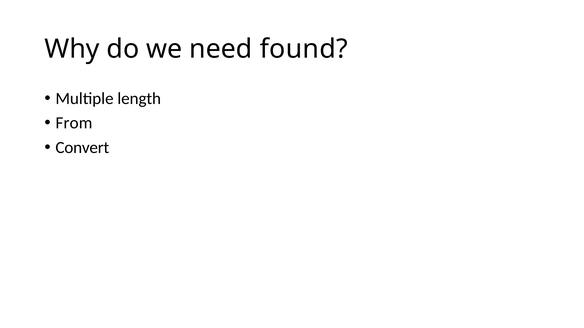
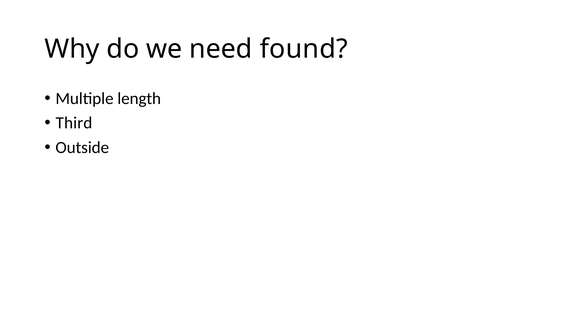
From: From -> Third (74, 123)
Convert: Convert -> Outside (82, 148)
